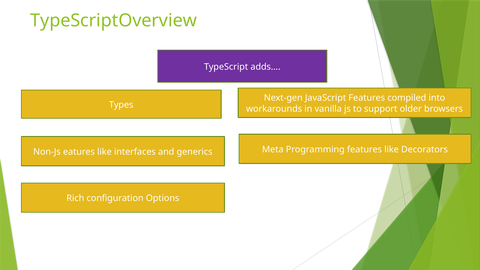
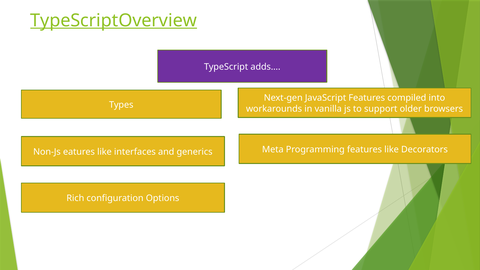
TypeScriptOverview underline: none -> present (114, 21)
